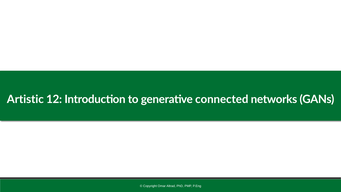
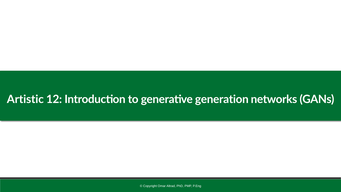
connected: connected -> generation (222, 99)
